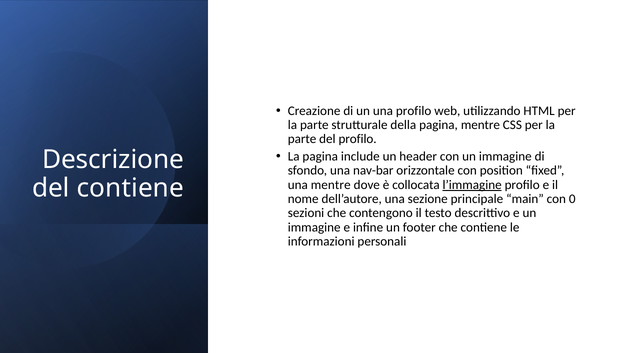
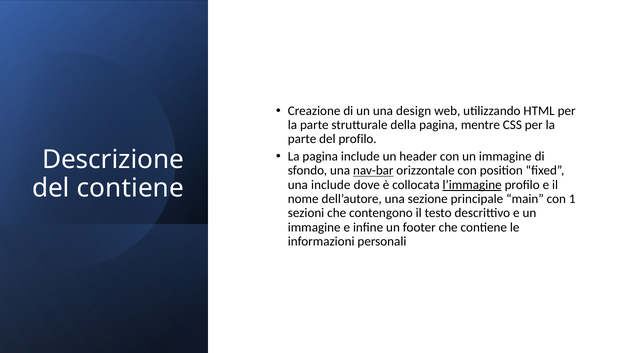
una profilo: profilo -> design (414, 111)
nav-bar underline: none -> present (373, 171)
una mentre: mentre -> include (331, 185)
0: 0 -> 1 (572, 199)
